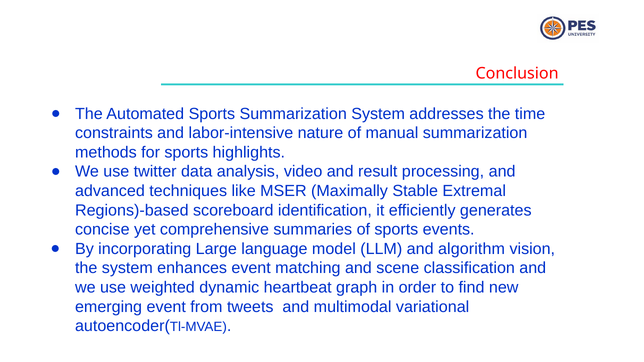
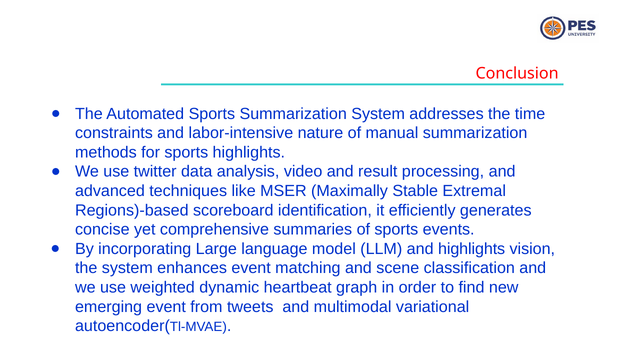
and algorithm: algorithm -> highlights (472, 249)
